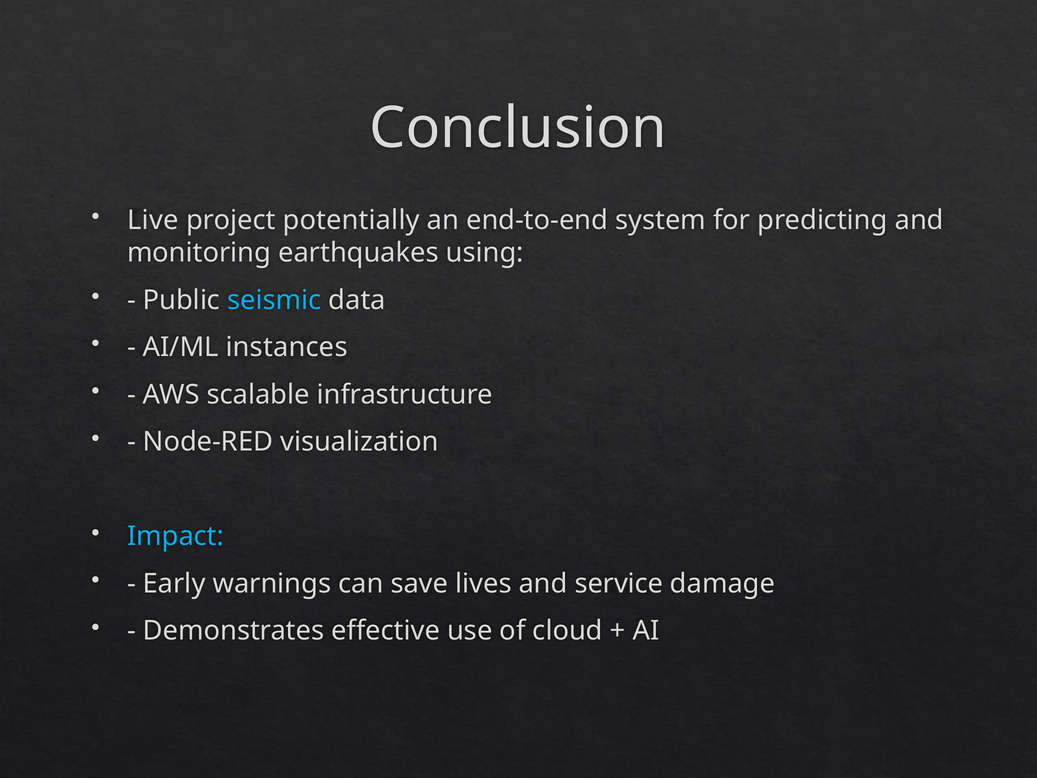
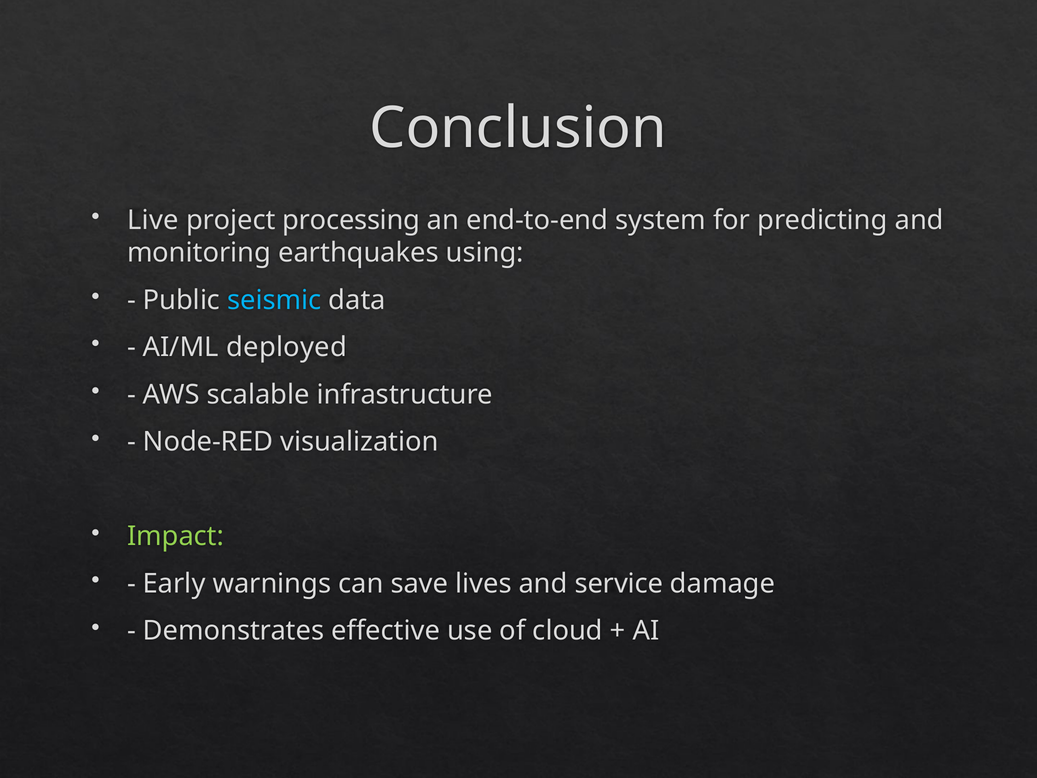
potentially: potentially -> processing (351, 220)
instances: instances -> deployed (287, 347)
Impact colour: light blue -> light green (176, 536)
